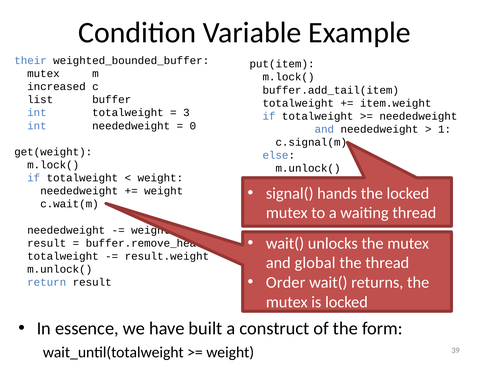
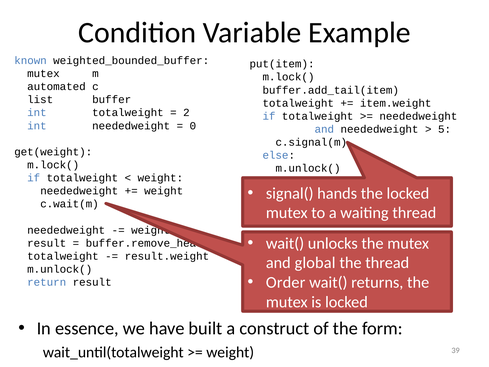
their: their -> known (31, 61)
increased: increased -> automated (56, 87)
3: 3 -> 2 (186, 113)
1: 1 -> 5 (445, 129)
